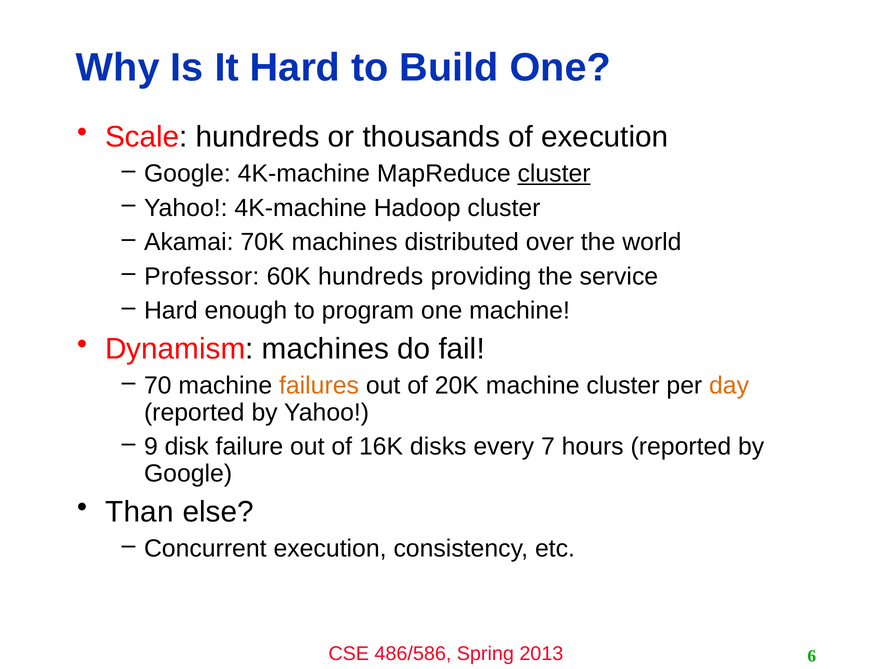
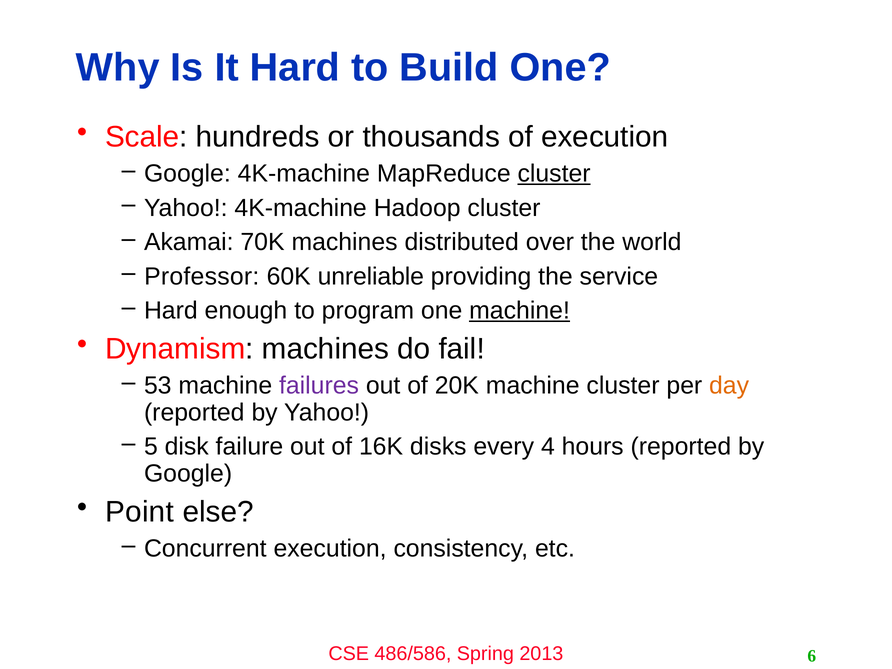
60K hundreds: hundreds -> unreliable (371, 276)
machine underline: none -> present (520, 311)
70: 70 -> 53 (158, 386)
failures colour: orange -> purple (319, 386)
9: 9 -> 5 (151, 447)
7: 7 -> 4 (548, 447)
Than: Than -> Point (140, 512)
